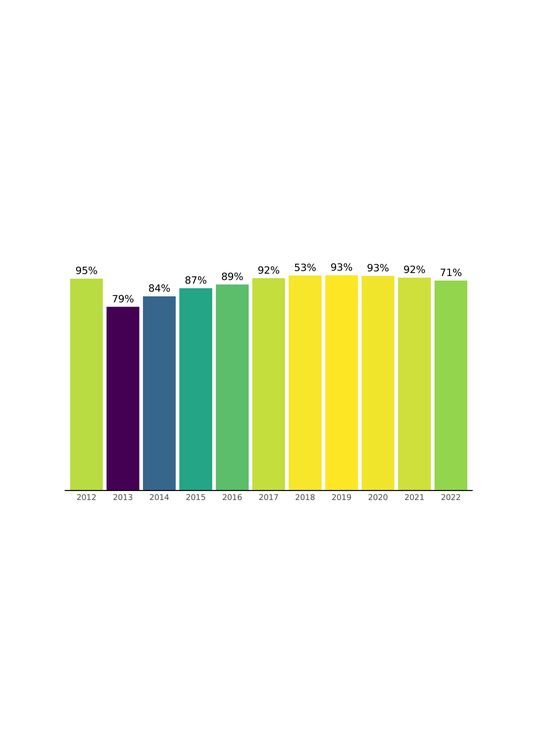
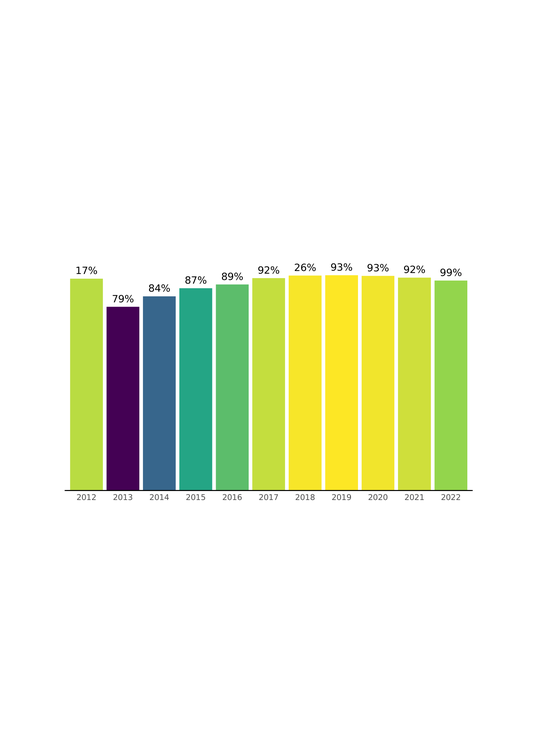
53%: 53% -> 26% (305, 268)
71%: 71% -> 99% (451, 273)
95%: 95% -> 17% (87, 271)
